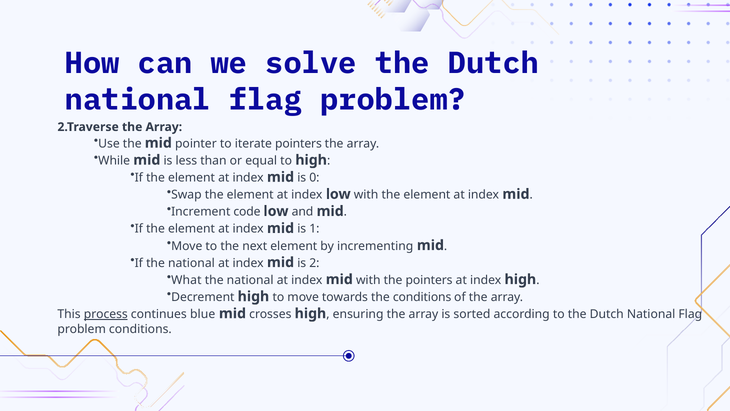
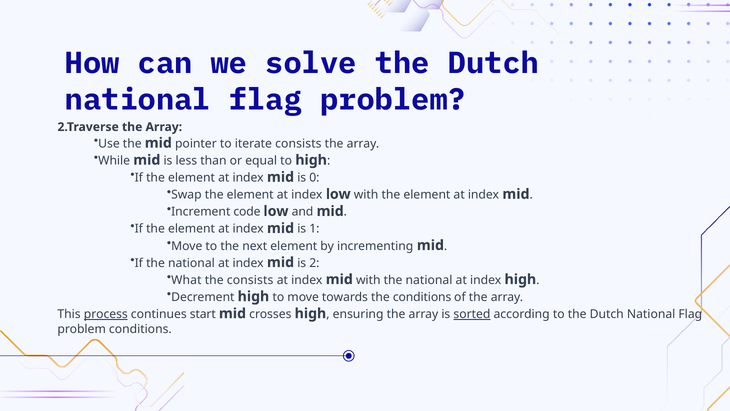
iterate pointers: pointers -> consists (298, 144)
national: national -> consists (250, 280)
with the pointers: pointers -> national (429, 280)
blue: blue -> start (203, 314)
sorted underline: none -> present (472, 314)
